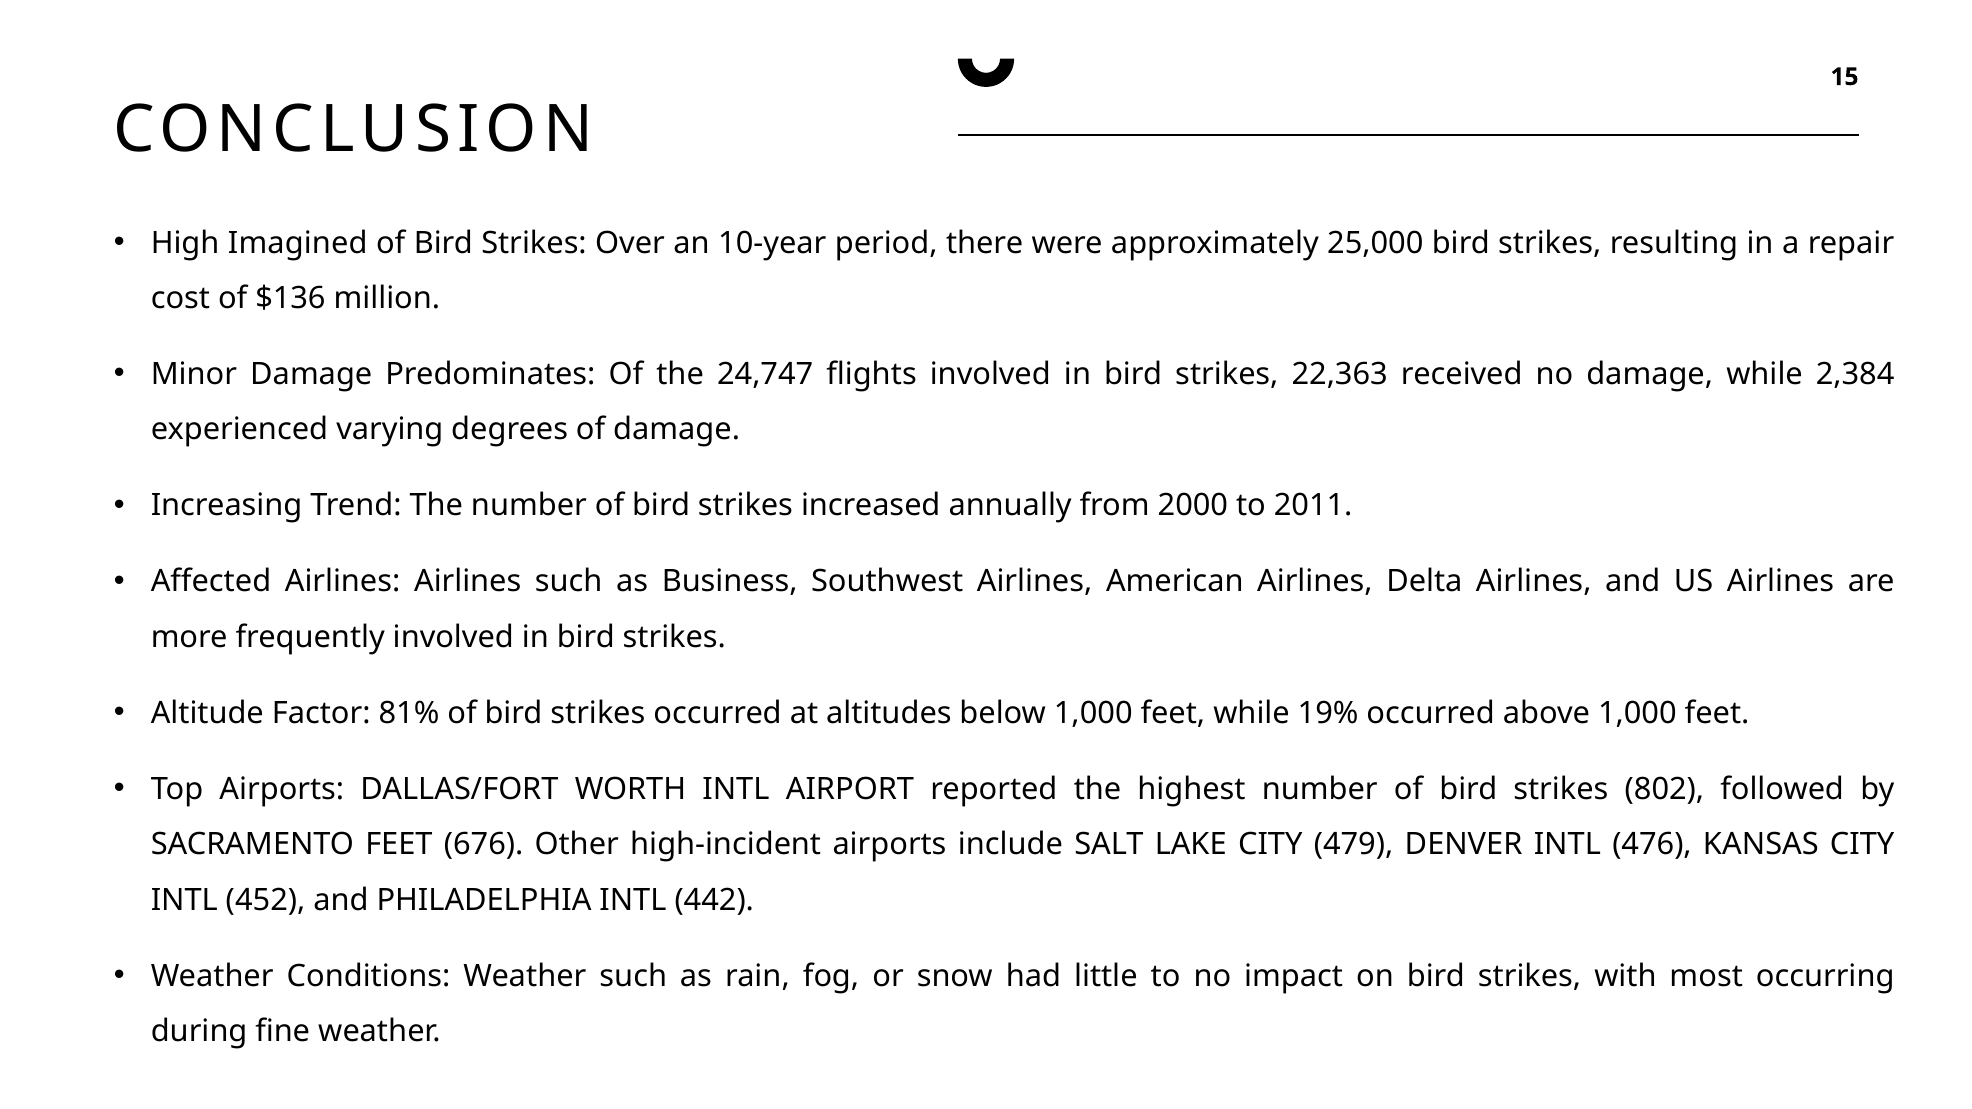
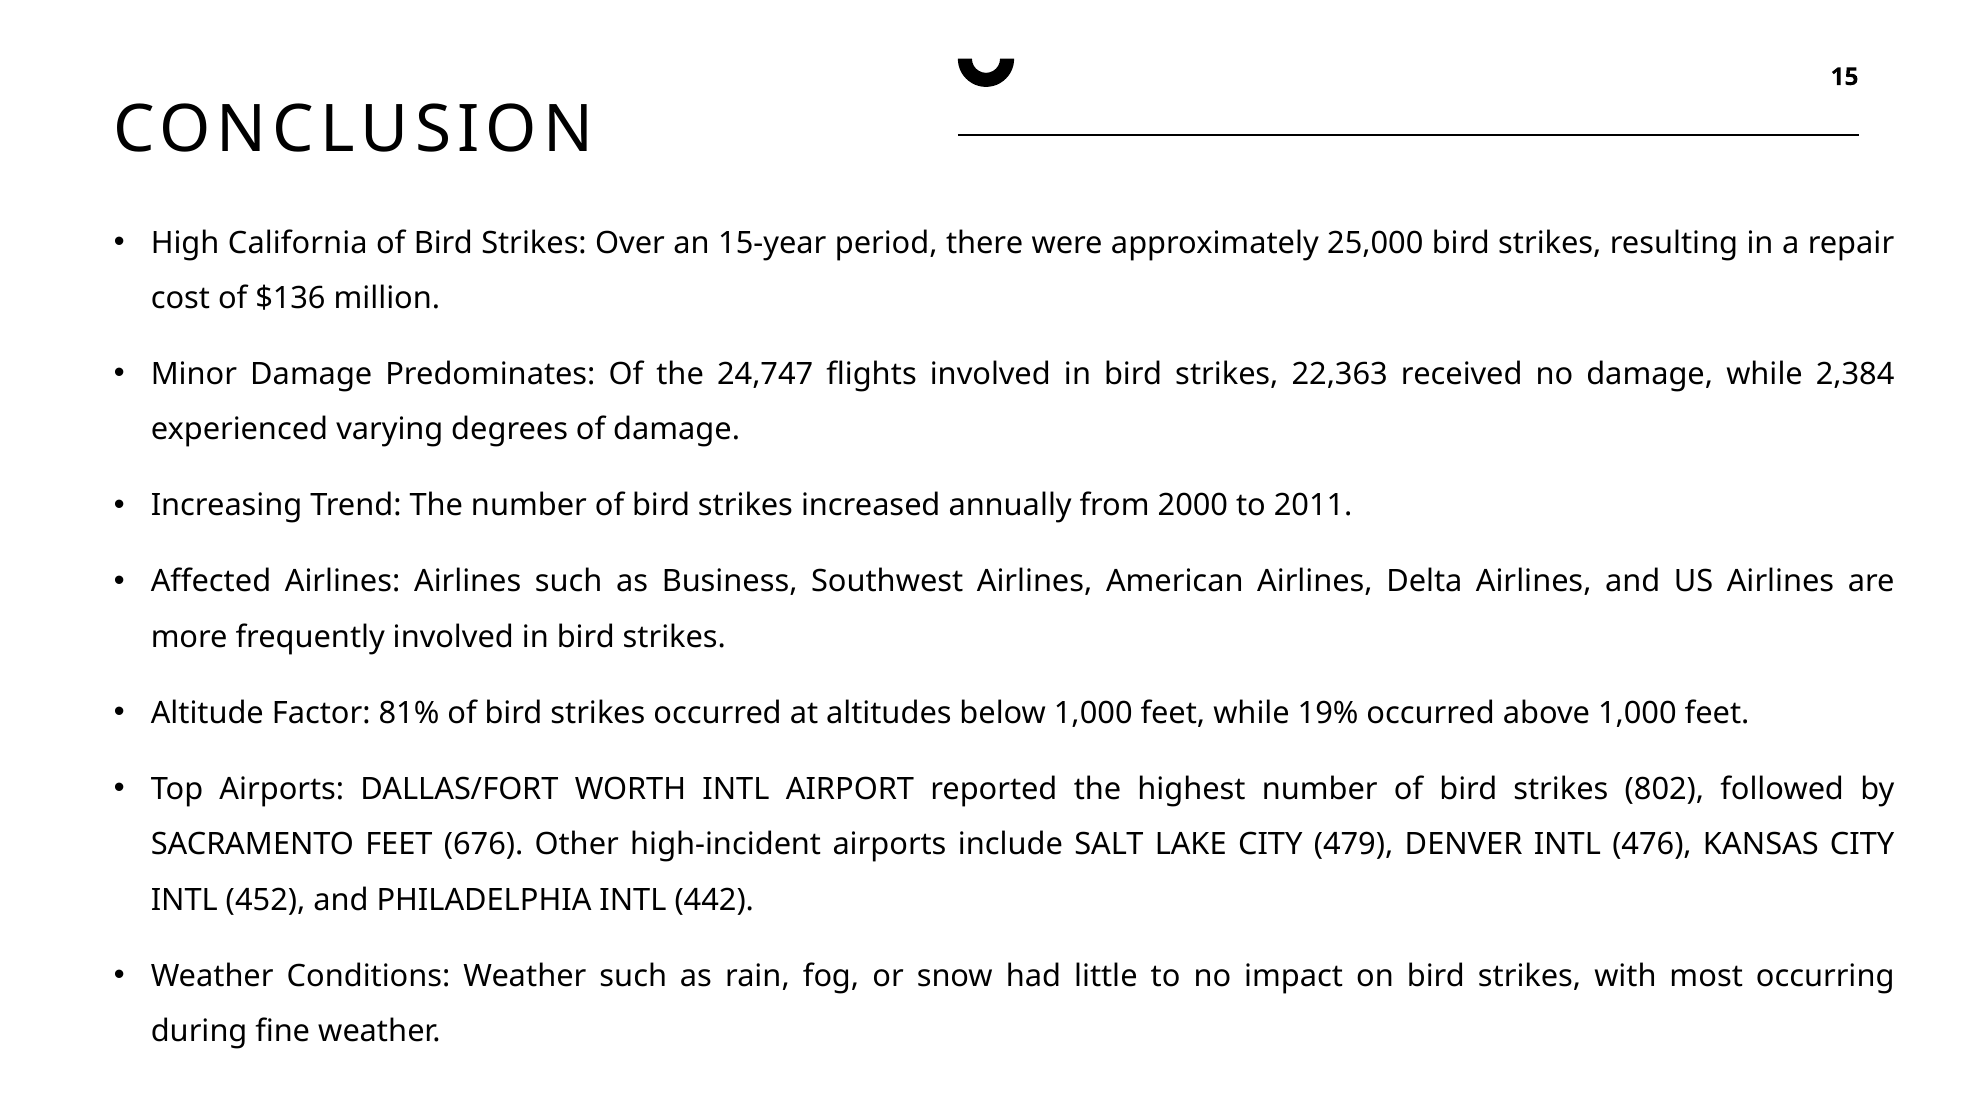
Imagined: Imagined -> California (298, 243)
10-year: 10-year -> 15-year (772, 243)
